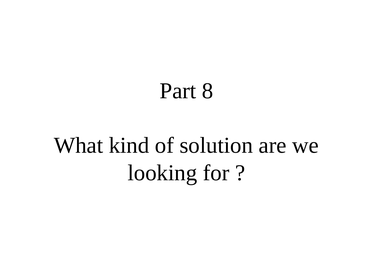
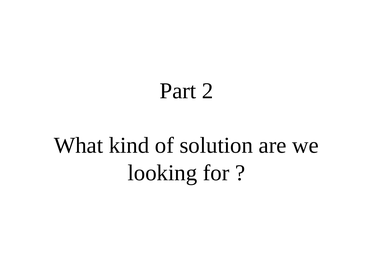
8: 8 -> 2 (208, 91)
